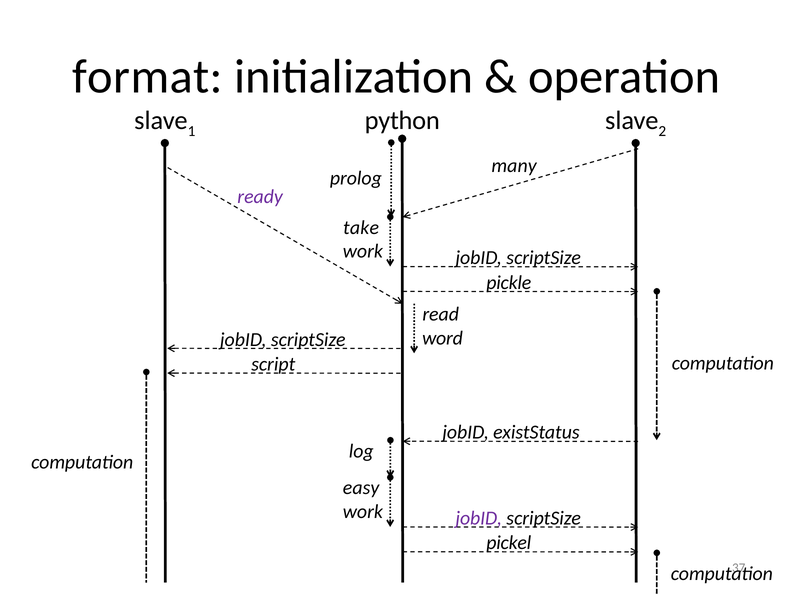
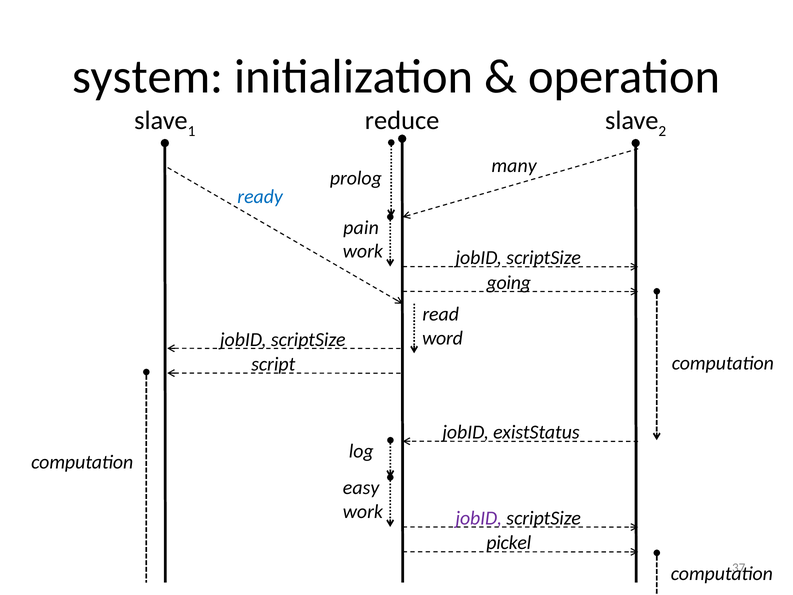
format: format -> system (148, 77)
python: python -> reduce (402, 121)
ready colour: purple -> blue (260, 197)
take: take -> pain (361, 228)
pickle: pickle -> going (509, 282)
